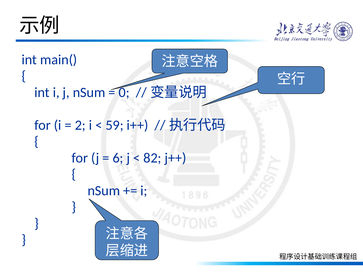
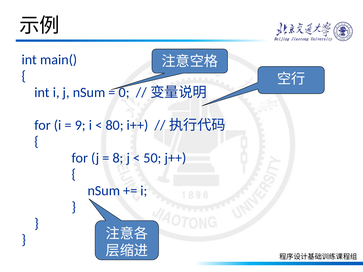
2: 2 -> 9 (80, 125)
59: 59 -> 80 (115, 125)
6: 6 -> 8 (118, 158)
82: 82 -> 50 (152, 158)
